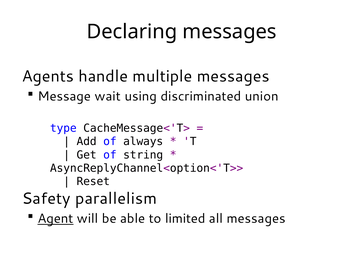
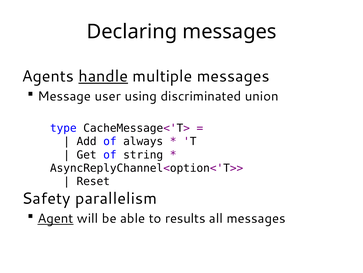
handle underline: none -> present (103, 76)
wait: wait -> user (108, 96)
limited: limited -> results (185, 218)
